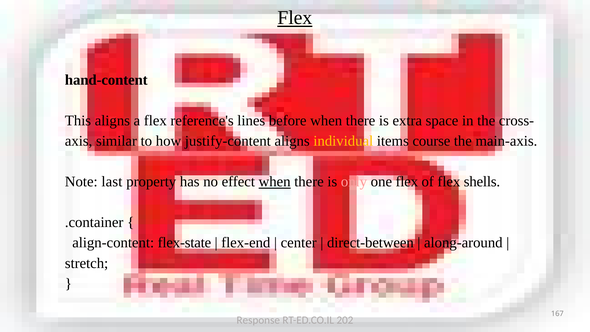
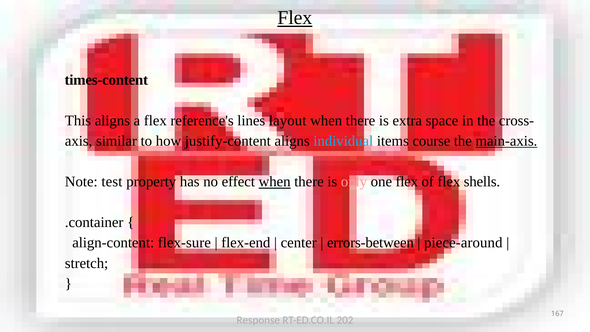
hand-content: hand-content -> times-content (106, 80)
before: before -> layout (288, 121)
individual colour: yellow -> light blue (343, 141)
main-axis underline: none -> present (506, 141)
last: last -> test (112, 182)
flex-state: flex-state -> flex-sure (184, 243)
direct-between: direct-between -> errors-between (370, 243)
along-around: along-around -> piece-around (463, 243)
